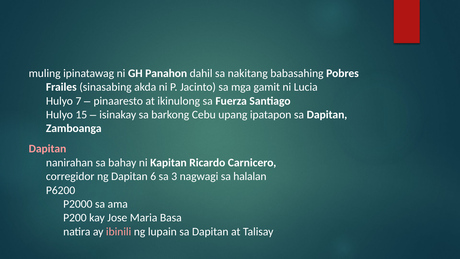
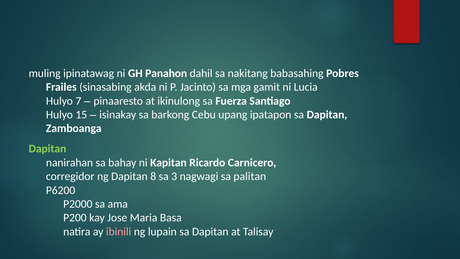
Dapitan colour: pink -> light green (47, 149)
6: 6 -> 8 (153, 176)
halalan: halalan -> palitan (250, 176)
